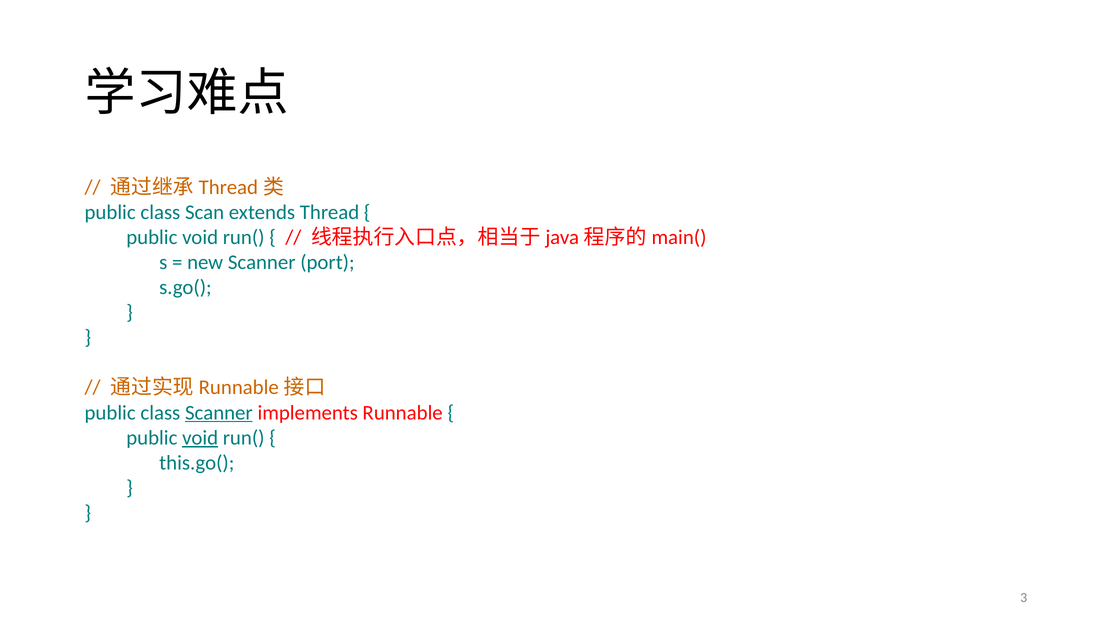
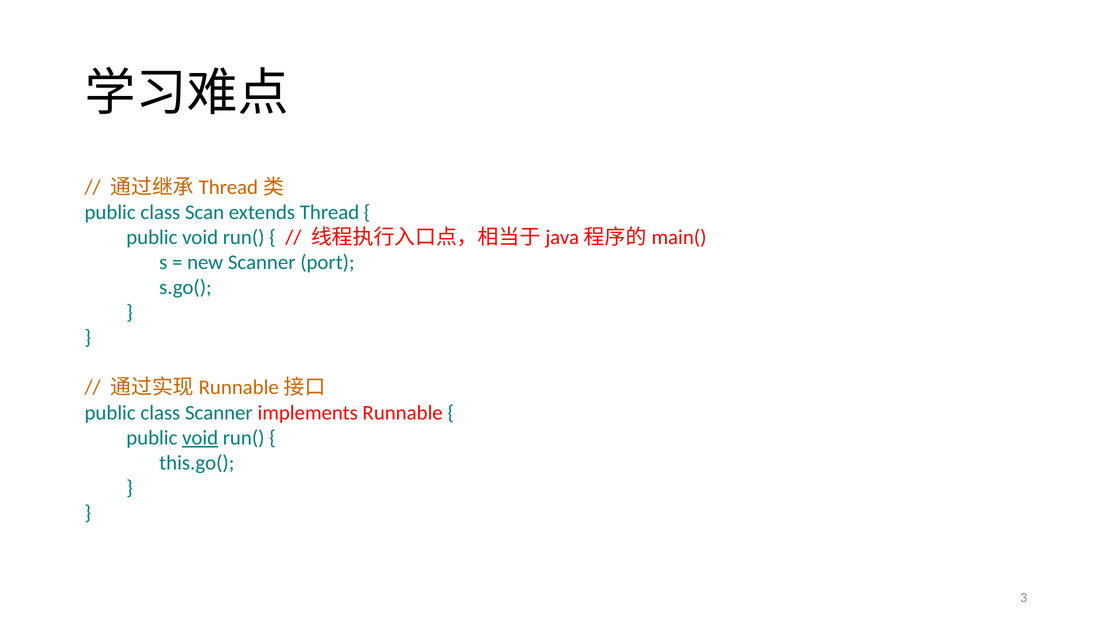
Scanner underline: present -> none (219, 412)
